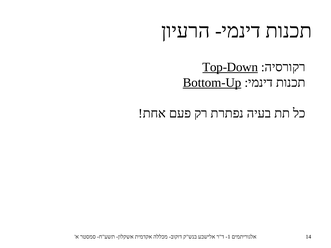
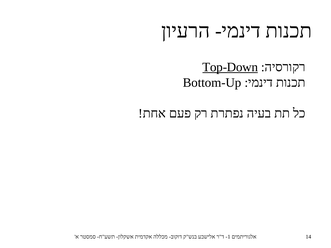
Bottom-Up underline: present -> none (212, 83)
